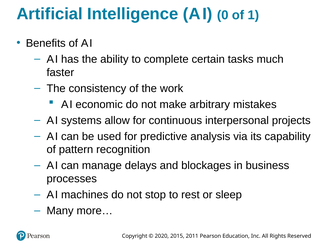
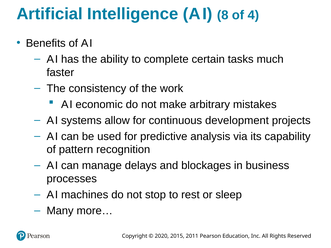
0: 0 -> 8 (223, 15)
1: 1 -> 4 (253, 15)
interpersonal: interpersonal -> development (237, 121)
